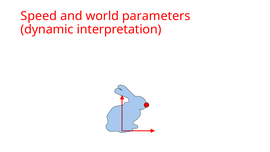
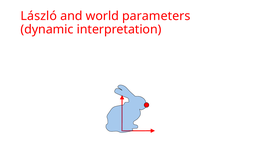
Speed: Speed -> László (39, 16)
